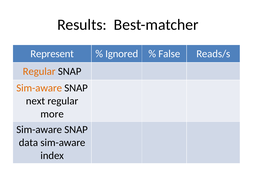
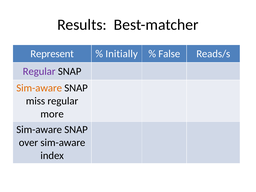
Ignored: Ignored -> Initially (122, 54)
Regular colour: orange -> purple (39, 71)
next: next -> miss (35, 101)
data: data -> over (28, 143)
